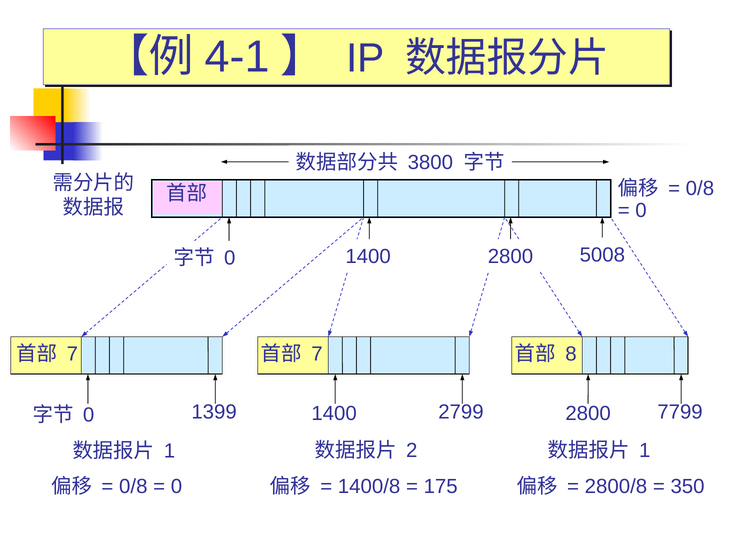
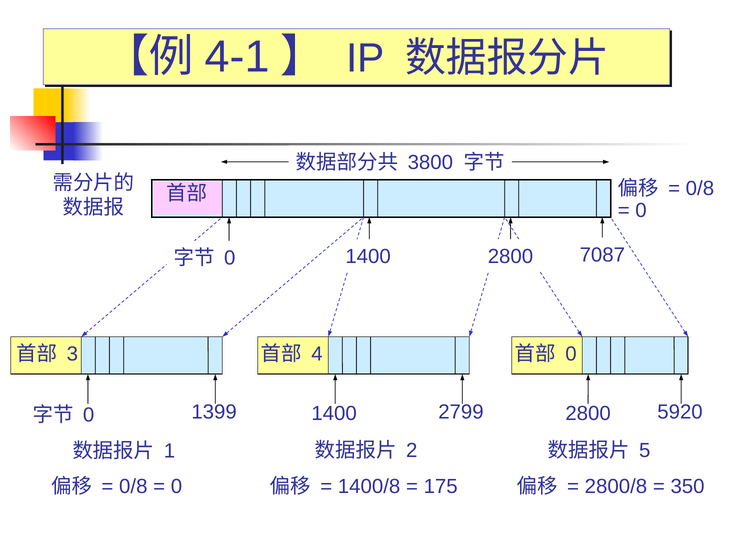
5008: 5008 -> 7087 (602, 255)
7: 7 -> 3 (72, 354)
7: 7 -> 4 (317, 354)
8: 8 -> 0 (571, 354)
7799: 7799 -> 5920 (680, 412)
1: 1 -> 5 (645, 451)
